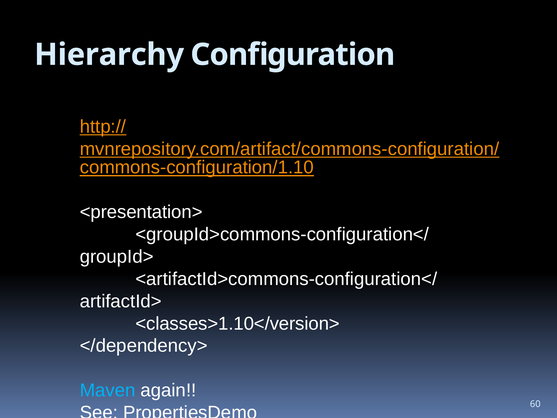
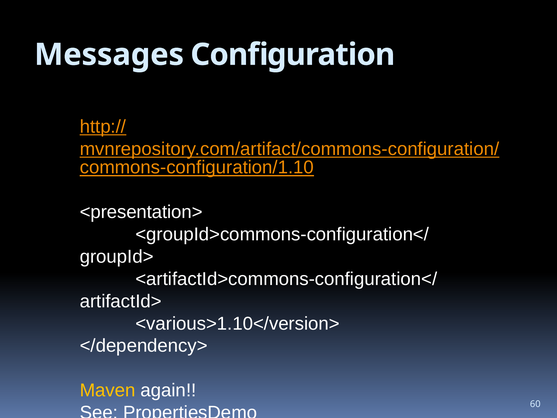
Hierarchy: Hierarchy -> Messages (109, 55)
<classes>1.10</version>: <classes>1.10</version> -> <various>1.10</version> (238, 323)
Maven colour: light blue -> yellow (108, 390)
